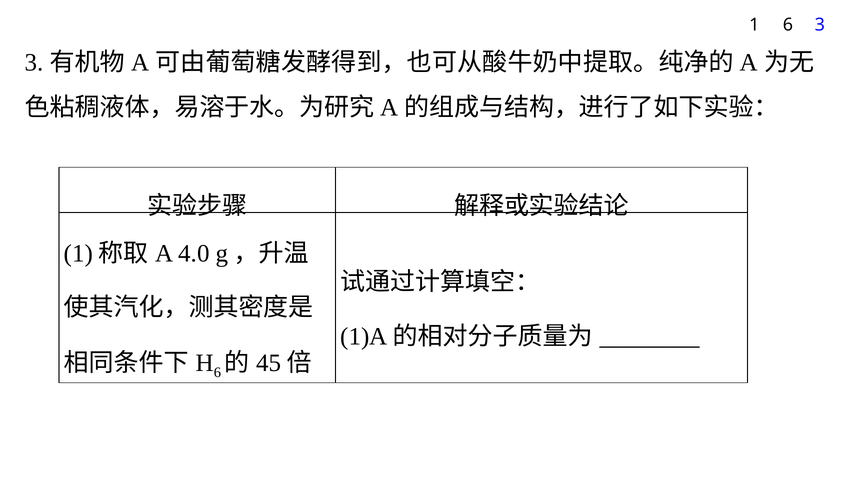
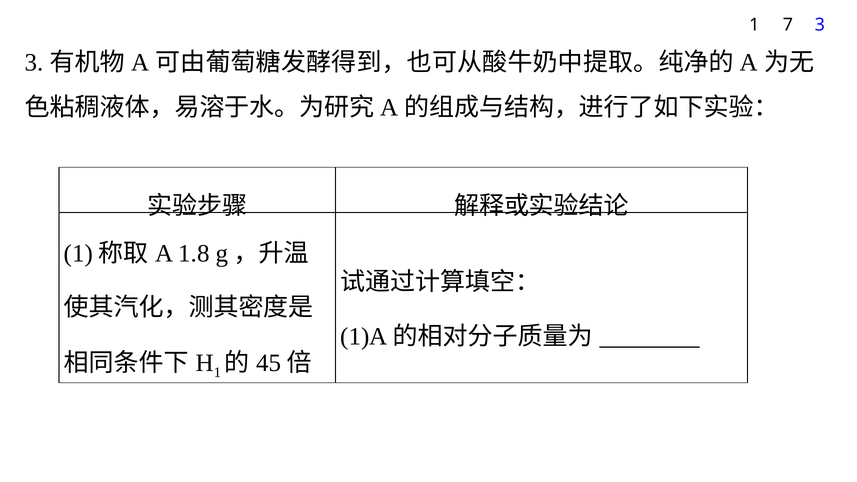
1 6: 6 -> 7 (788, 25)
4.0: 4.0 -> 1.8 (194, 254)
6: 6 -> 1 (217, 373)
